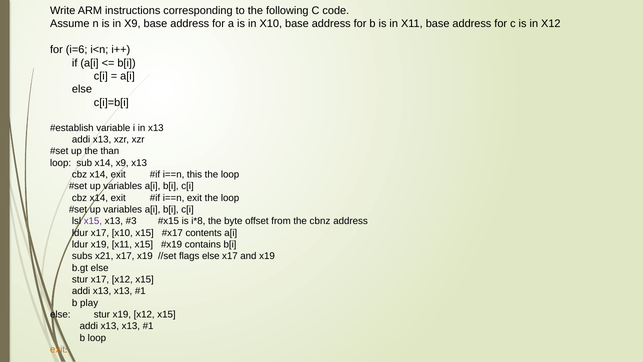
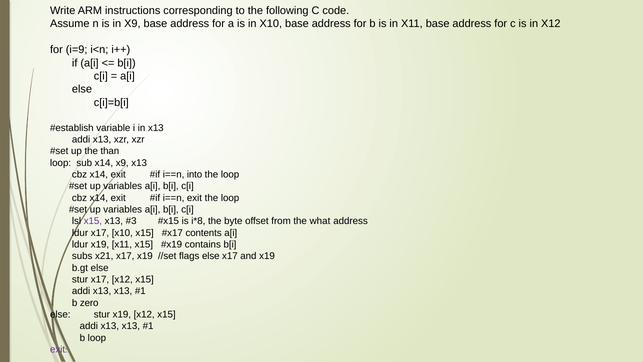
i=6: i=6 -> i=9 (77, 50)
this: this -> into (195, 174)
cbnz: cbnz -> what (320, 221)
play: play -> zero (89, 303)
exit colour: orange -> purple (58, 349)
